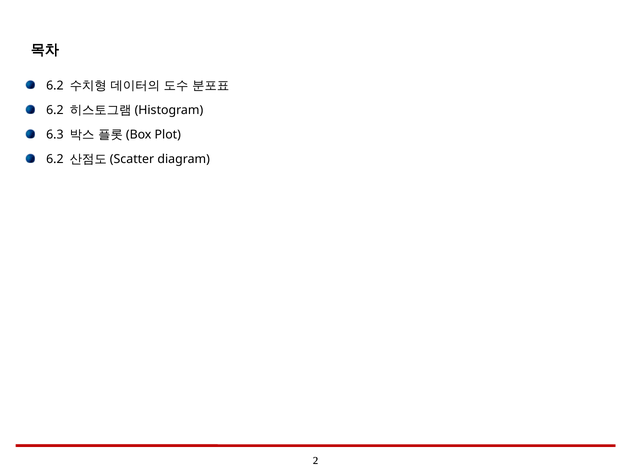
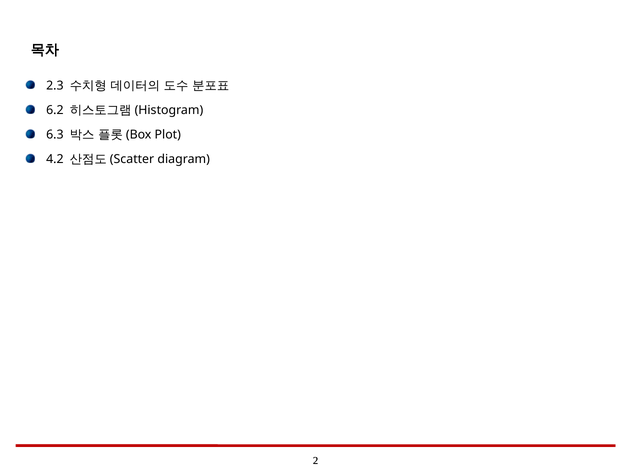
6.2: 6.2 -> 2.3 (55, 86)
6.2: 6.2 -> 4.2 (55, 159)
